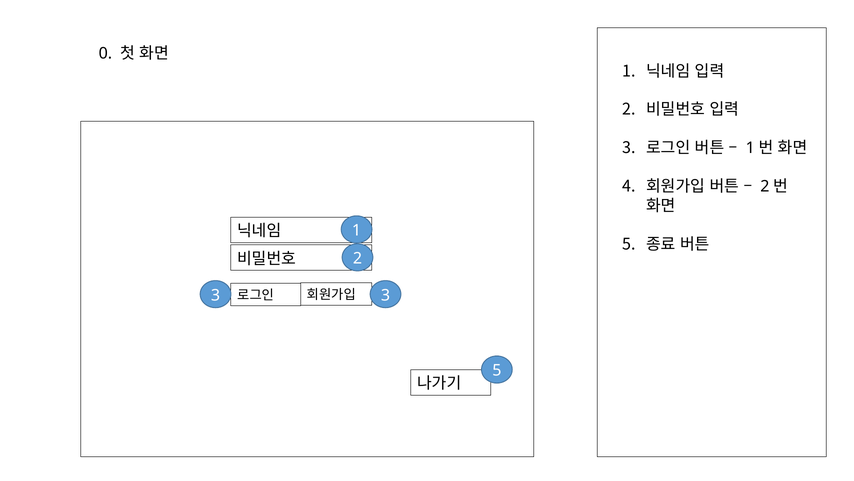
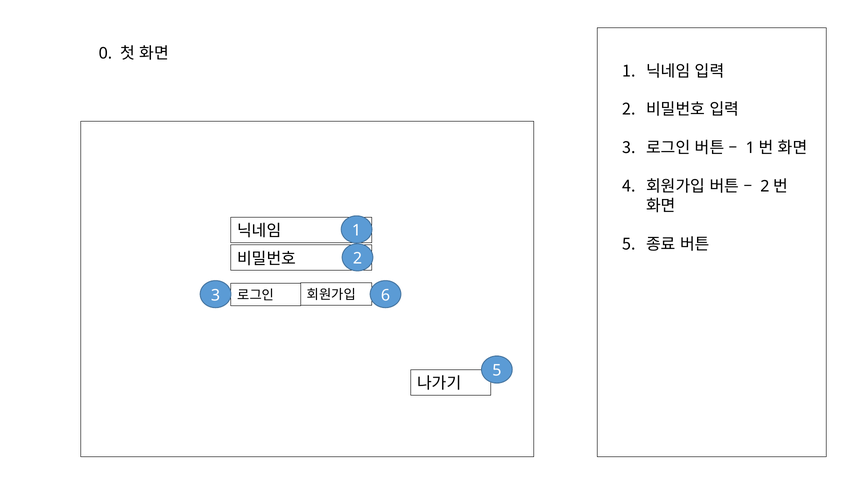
3 3: 3 -> 6 (386, 295)
